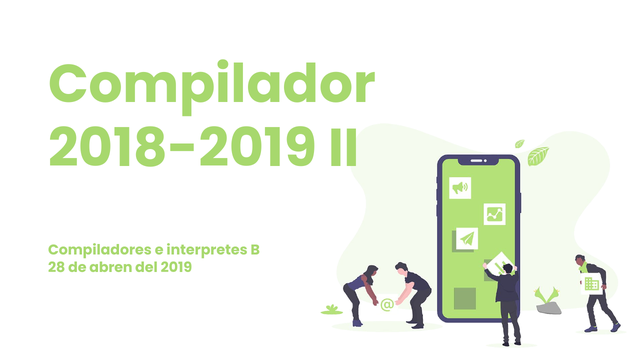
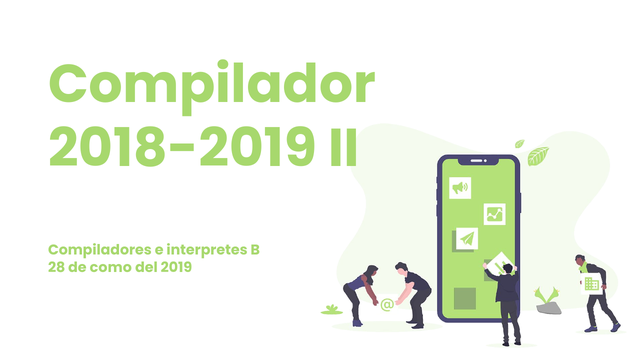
abren: abren -> como (111, 267)
